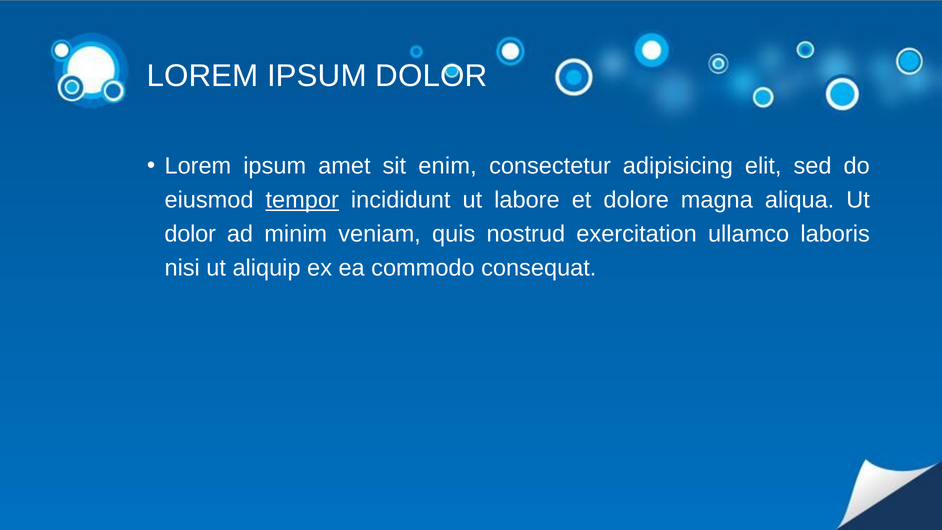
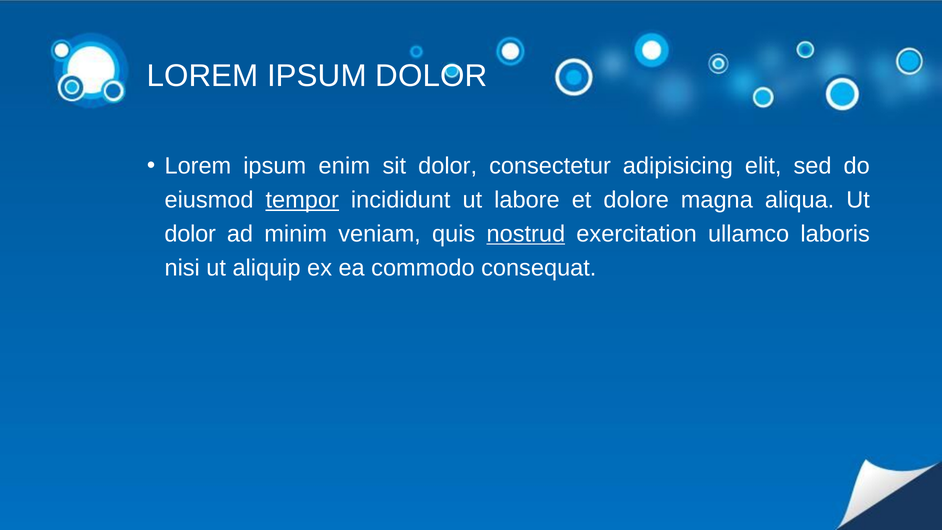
amet: amet -> enim (344, 166)
sit enim: enim -> dolor (448, 166)
nostrud underline: none -> present (526, 234)
